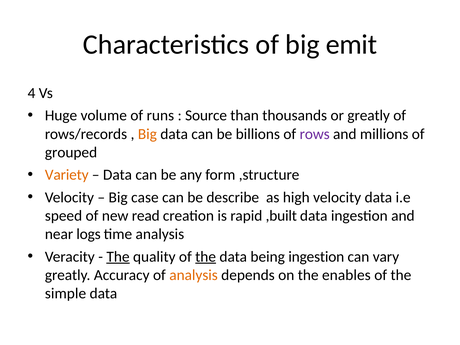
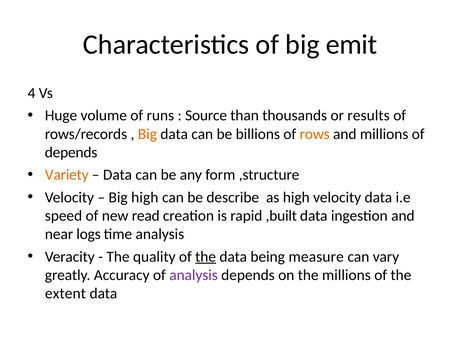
or greatly: greatly -> results (369, 116)
rows colour: purple -> orange (315, 134)
grouped: grouped -> depends (71, 152)
Big case: case -> high (145, 197)
The underline: present -> none (118, 257)
being ingestion: ingestion -> measure (316, 257)
analysis colour: orange -> purple (194, 275)
the enables: enables -> millions (346, 275)
simple: simple -> extent (65, 293)
